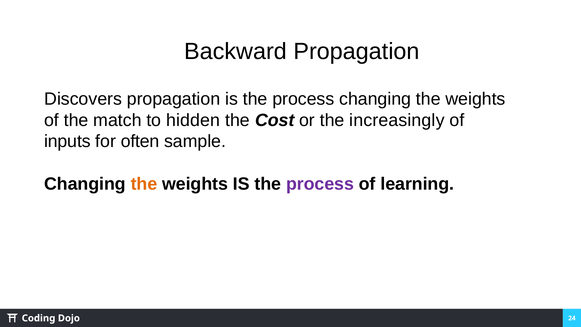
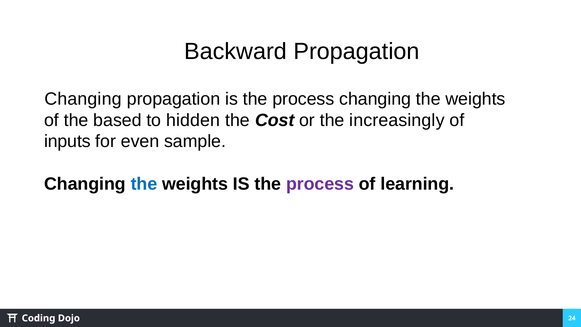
Discovers: Discovers -> Changing (83, 99)
match: match -> based (117, 120)
often: often -> even (140, 141)
the colour: orange -> blue (144, 184)
